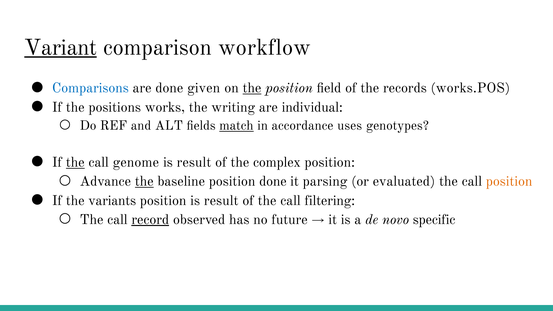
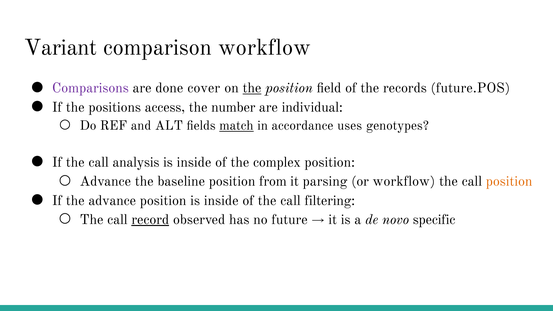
Variant underline: present -> none (61, 47)
Comparisons colour: blue -> purple (90, 88)
given: given -> cover (204, 88)
works.POS: works.POS -> future.POS (470, 88)
works: works -> access (165, 107)
writing: writing -> number (233, 107)
the underline: present -> none (75, 162)
genome: genome -> analysis (136, 162)
result: result -> inside (194, 162)
the underline: present -> none (144, 181)
position done: done -> from (273, 181)
or evaluated: evaluated -> workflow (404, 181)
the variants: variants -> advance (112, 201)
position is result: result -> inside (221, 201)
